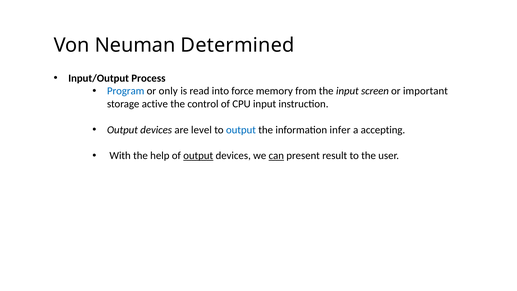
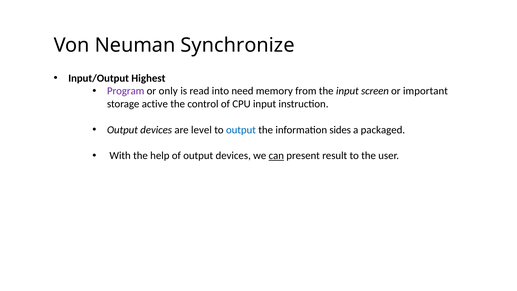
Determined: Determined -> Synchronize (238, 45)
Process: Process -> Highest (148, 78)
Program colour: blue -> purple (126, 91)
force: force -> need (242, 91)
infer: infer -> sides (340, 130)
accepting: accepting -> packaged (383, 130)
output underline: present -> none (198, 156)
